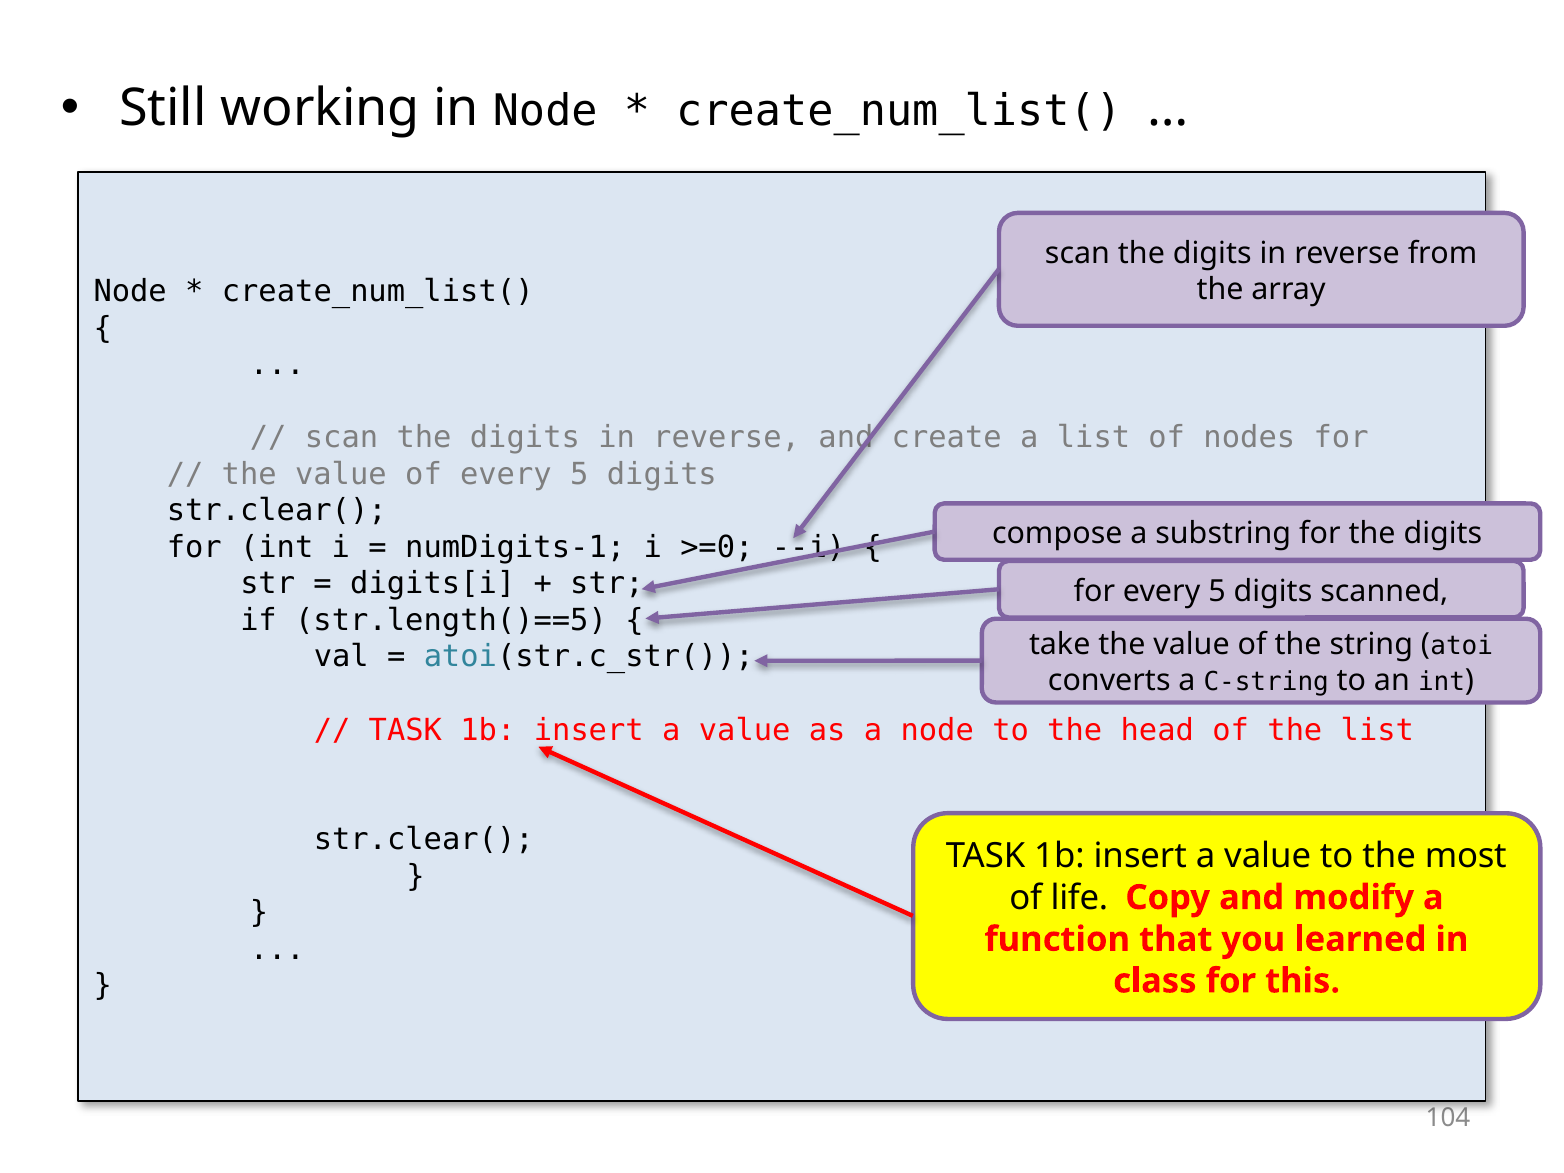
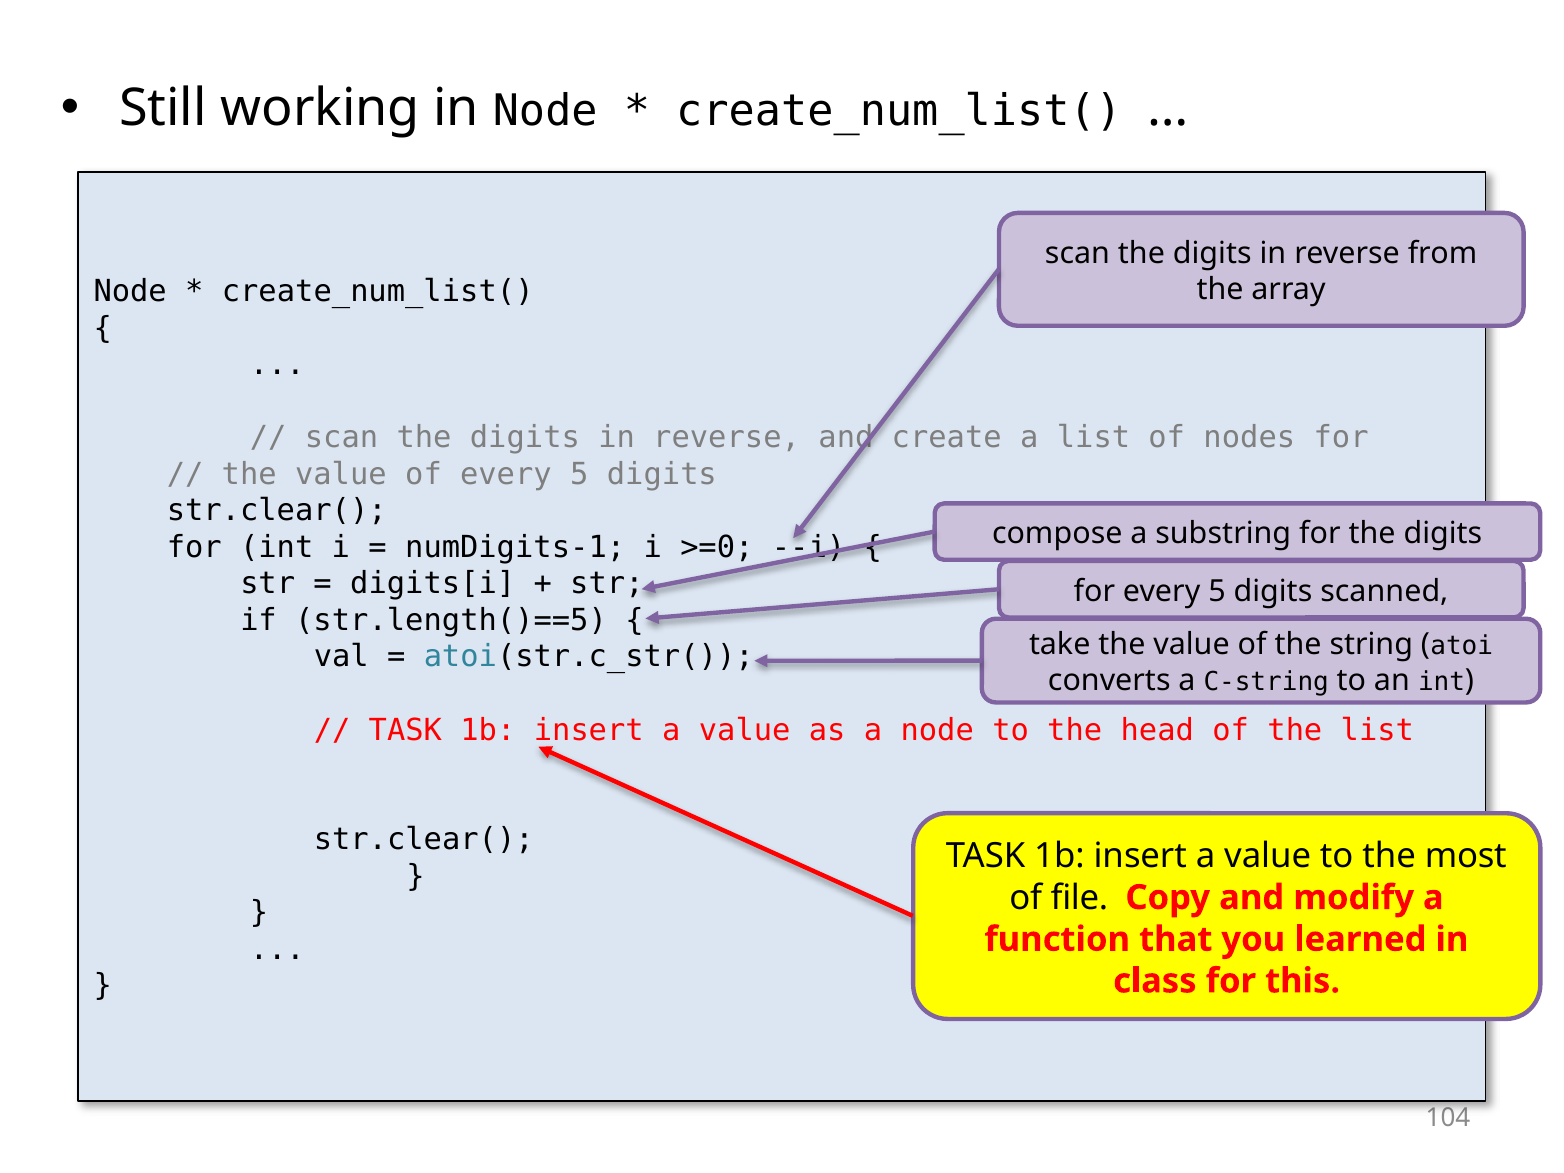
life: life -> file (1079, 898)
